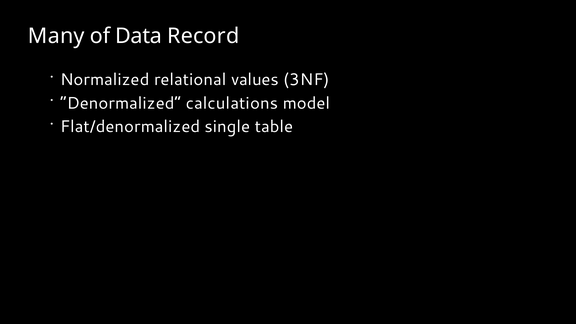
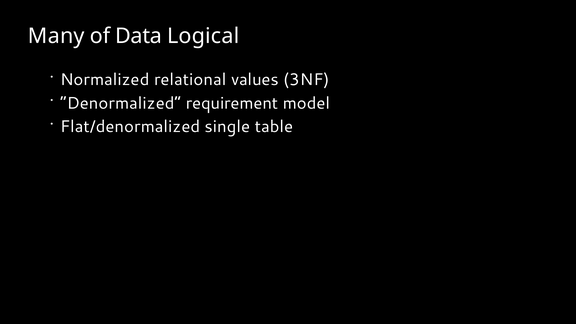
Record: Record -> Logical (203, 36)
calculations: calculations -> requirement (232, 103)
